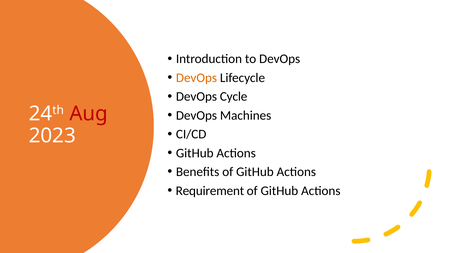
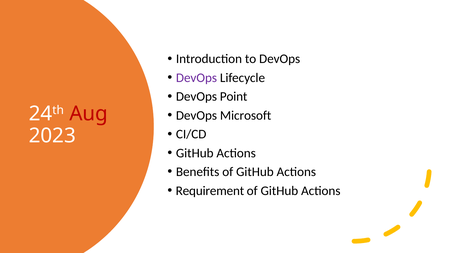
DevOps colour: orange -> purple (196, 78)
Cycle: Cycle -> Point (234, 97)
Machines: Machines -> Microsoft (246, 115)
